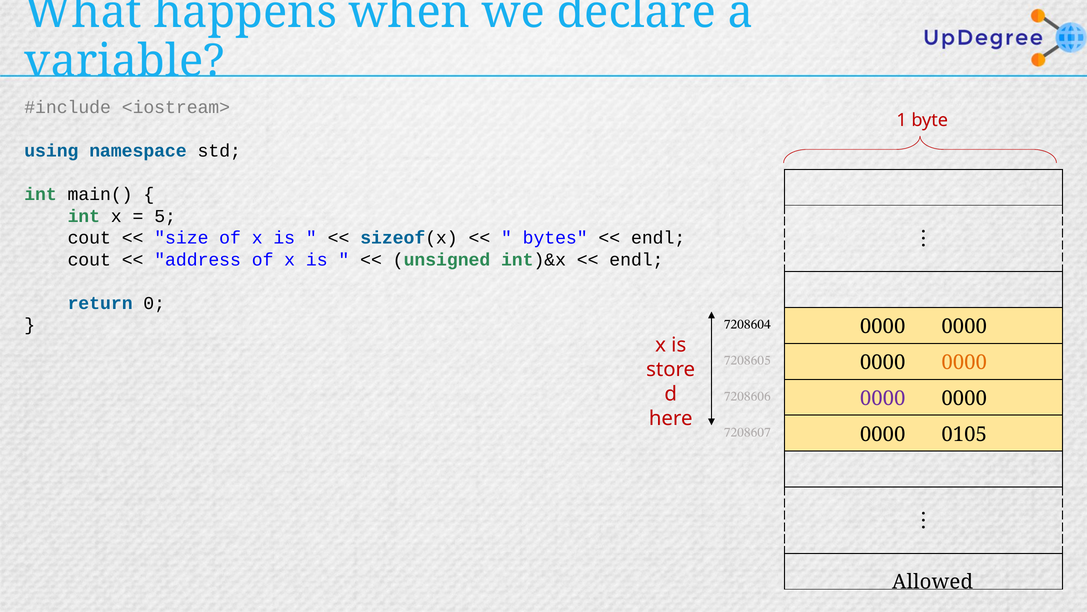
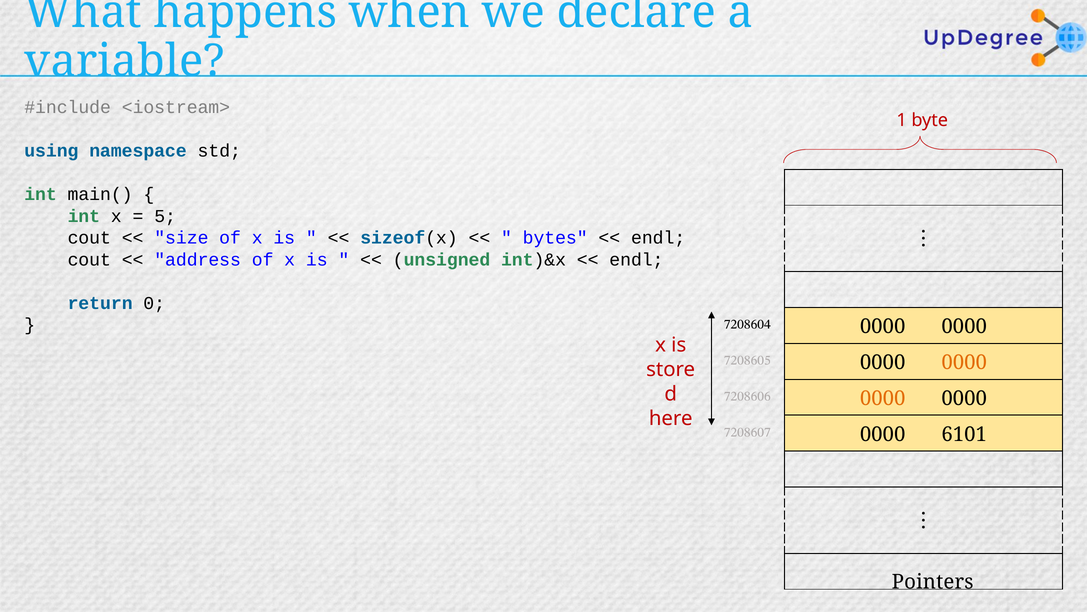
0000 colour: purple -> orange (883, 398)
0105: 0105 -> 6101 (964, 434)
Allowed: Allowed -> Pointers (933, 582)
